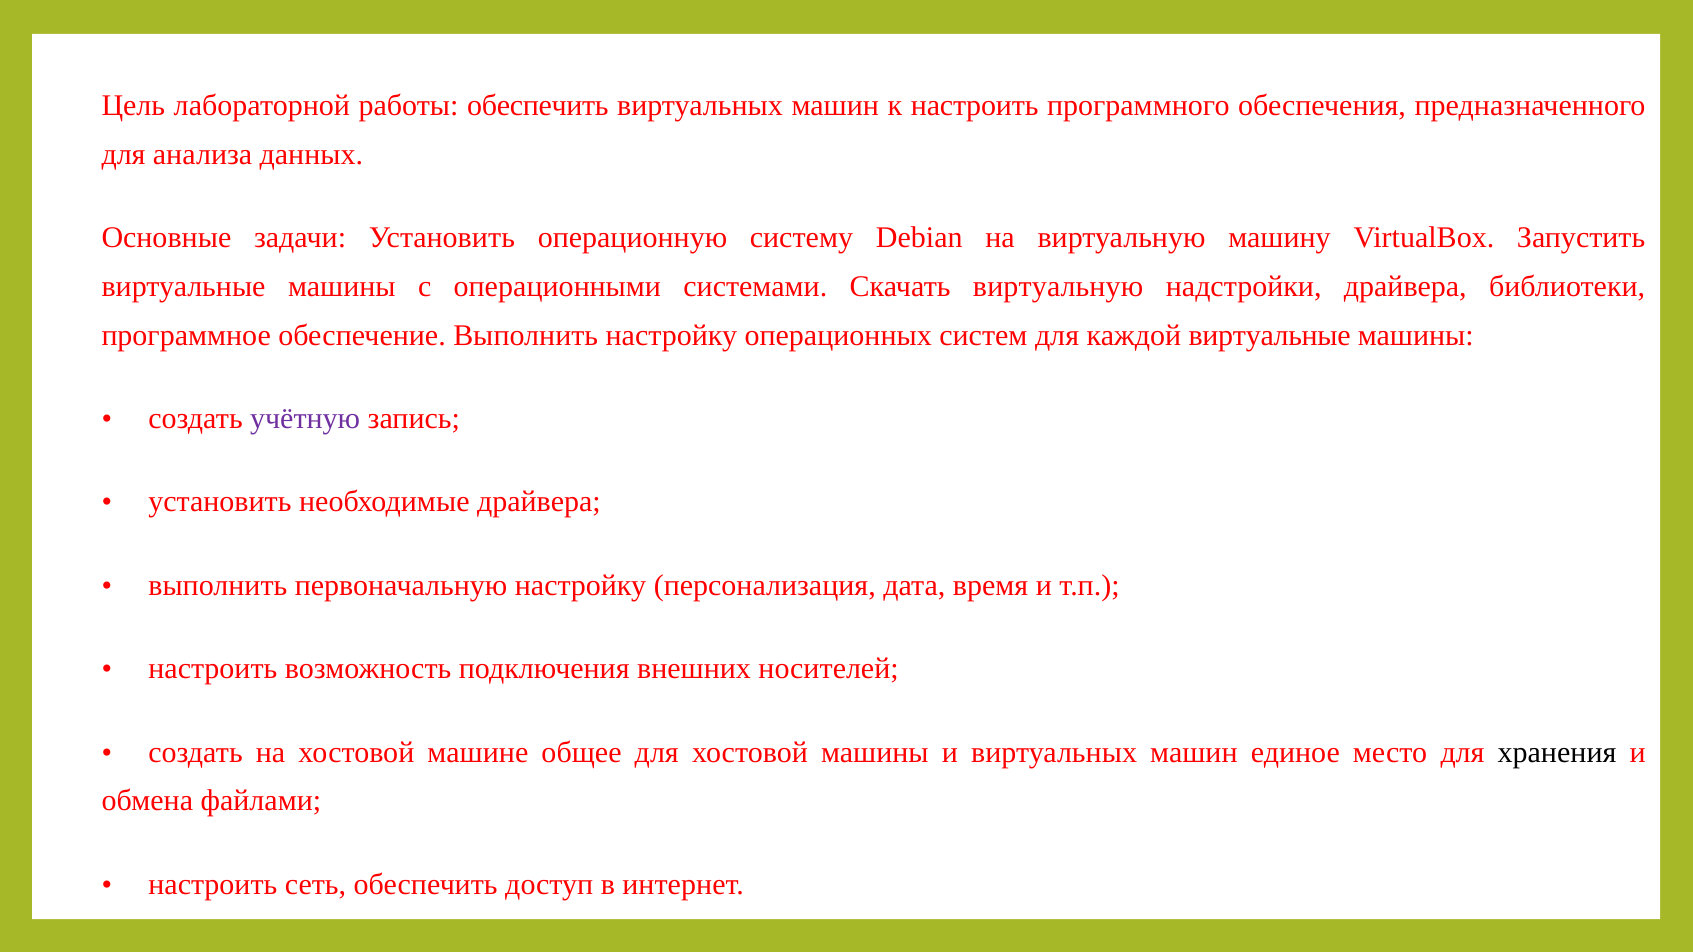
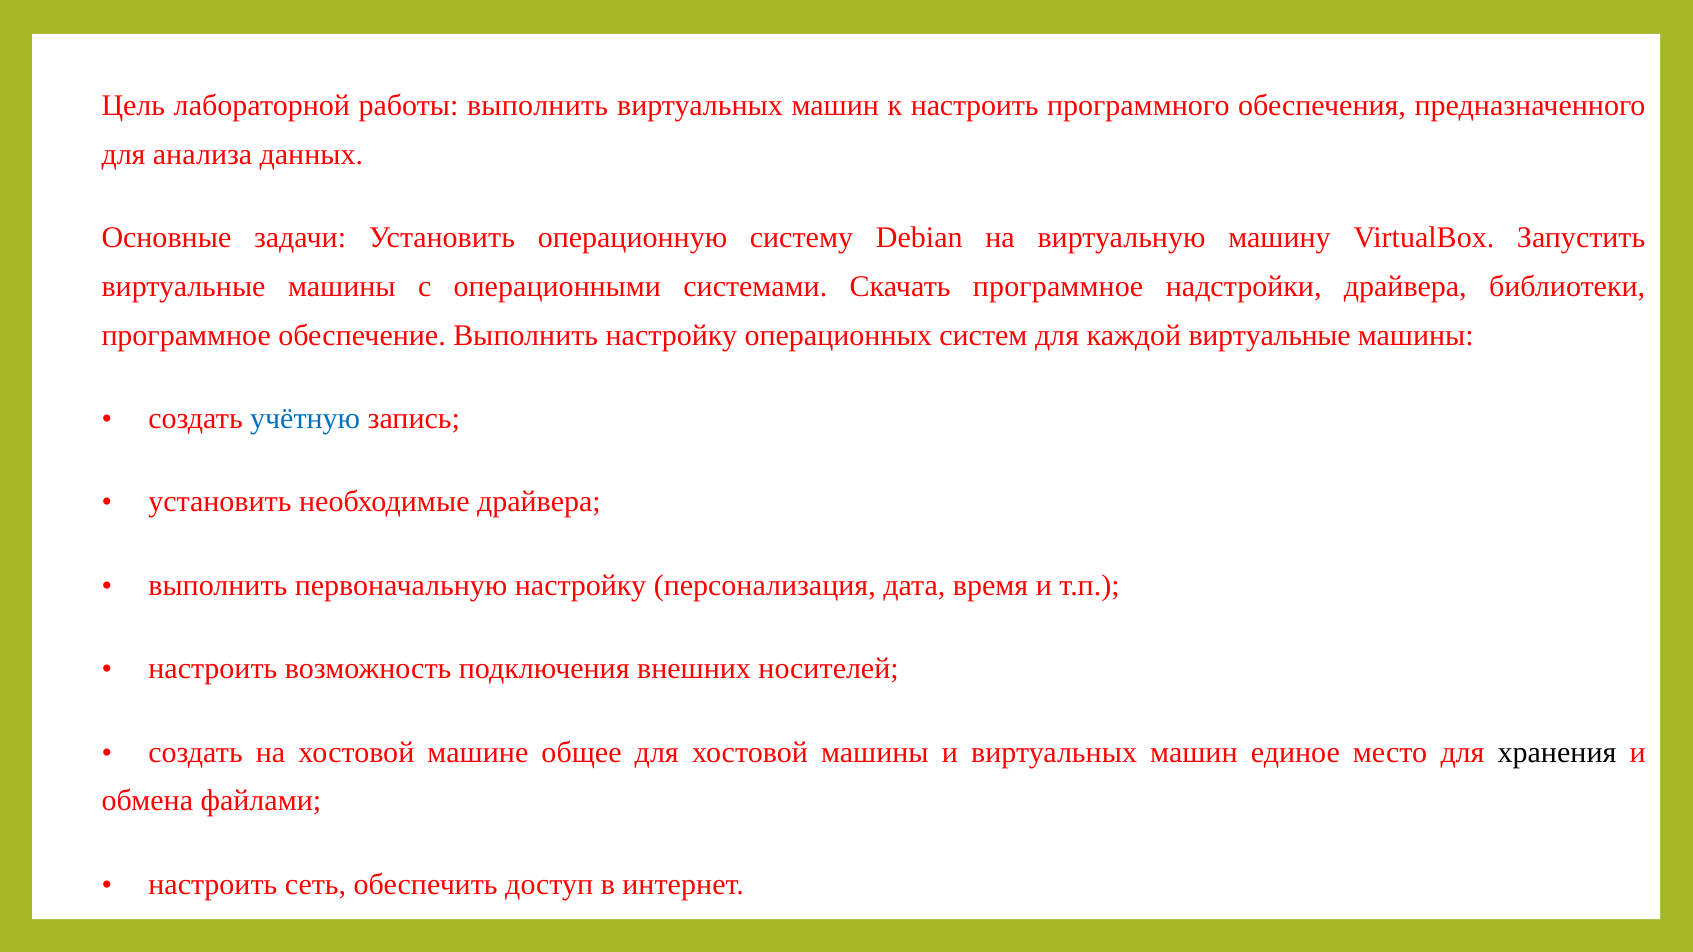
работы обеспечить: обеспечить -> выполнить (538, 106)
Скачать виртуальную: виртуальную -> программное (1058, 287)
учётную colour: purple -> blue (305, 419)
